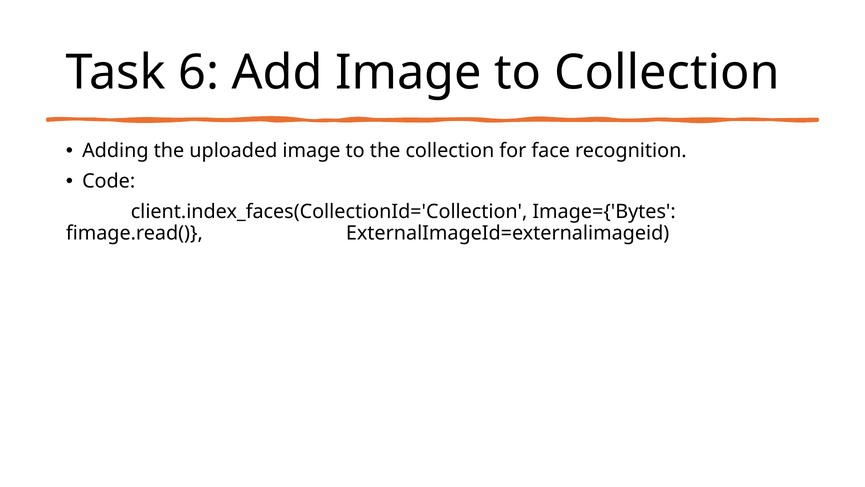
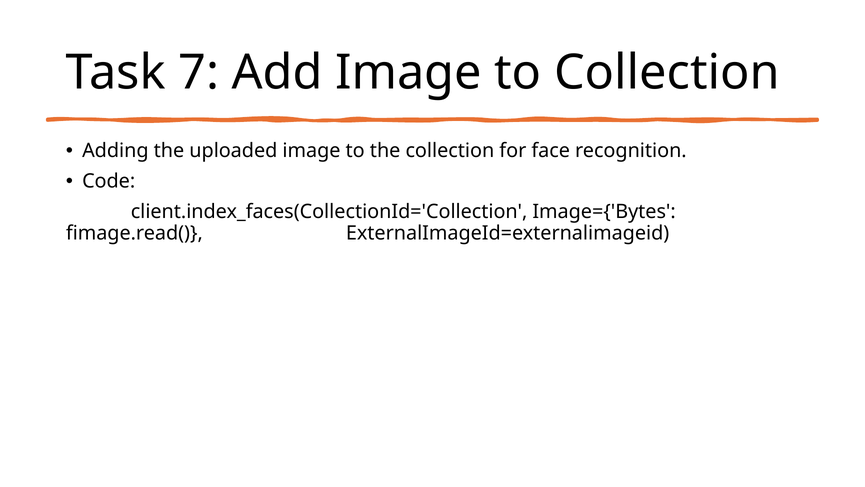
6: 6 -> 7 (199, 73)
